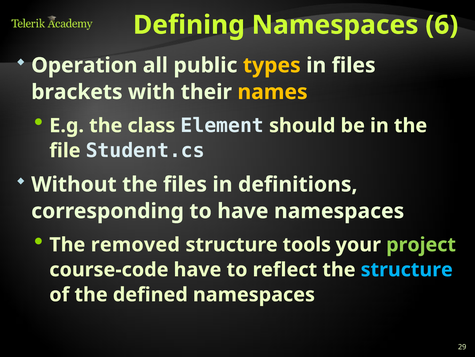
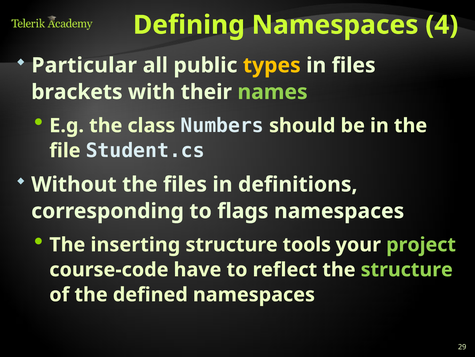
6: 6 -> 4 (442, 25)
Operation: Operation -> Particular (84, 65)
names colour: yellow -> light green (273, 92)
Element: Element -> Numbers (222, 125)
to have: have -> flags (243, 211)
removed: removed -> inserting (135, 244)
structure colour: light blue -> light green (407, 269)
